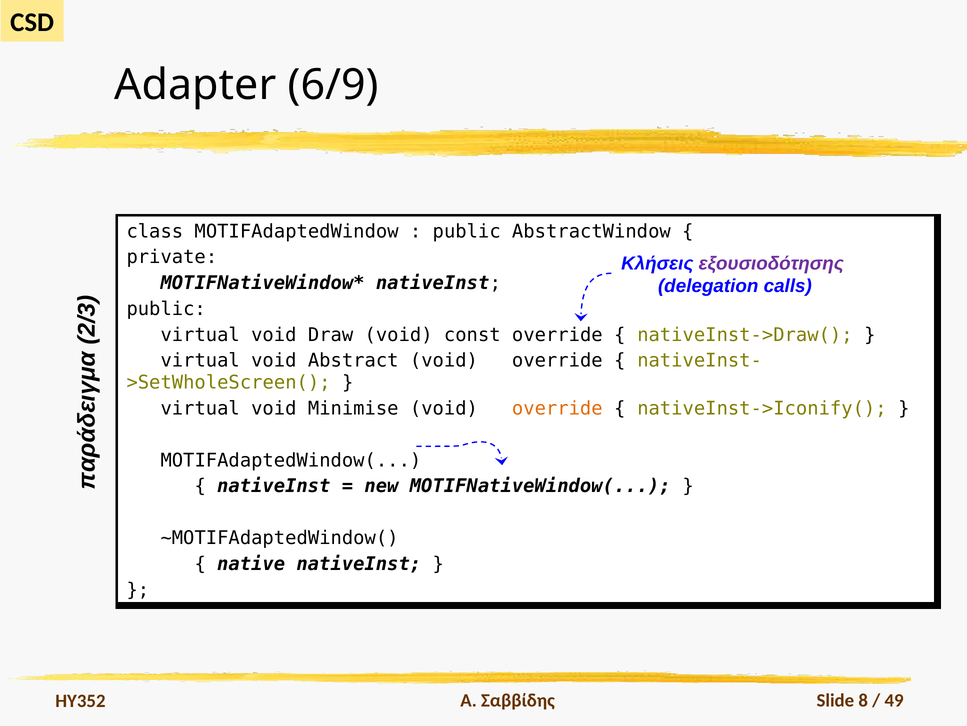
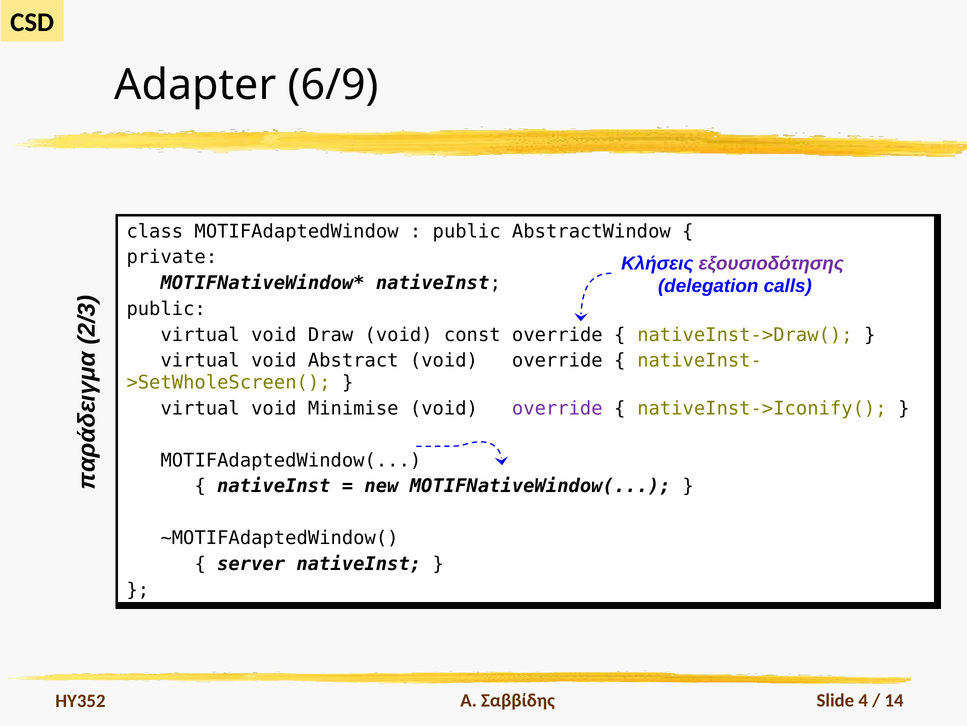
override colour: orange -> purple (557, 408)
native: native -> server (251, 563)
8: 8 -> 4 (863, 700)
49: 49 -> 14 (894, 700)
